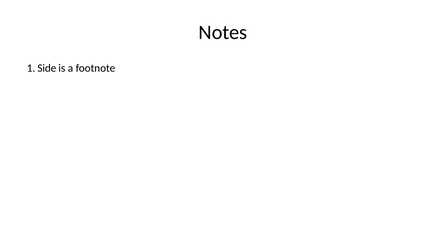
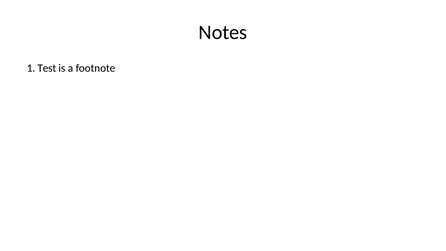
Side: Side -> Test (47, 68)
